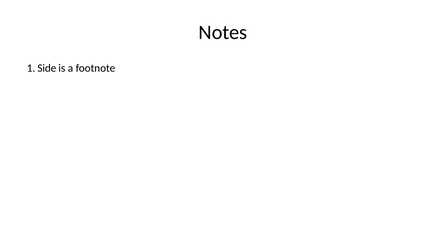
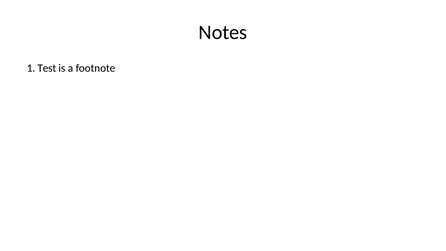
Side: Side -> Test (47, 68)
